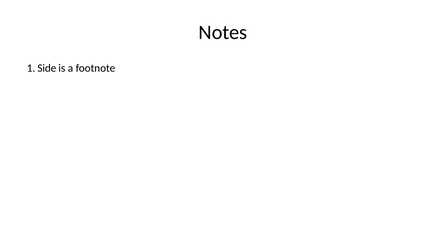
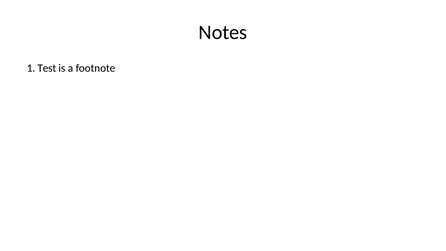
Side: Side -> Test (47, 68)
